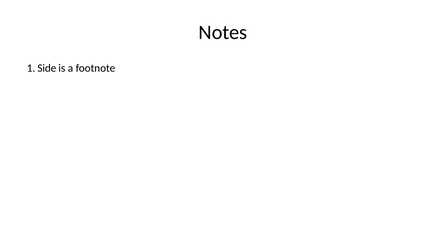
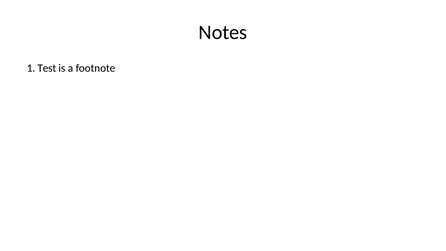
Side: Side -> Test (47, 68)
